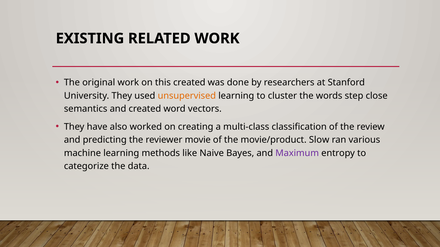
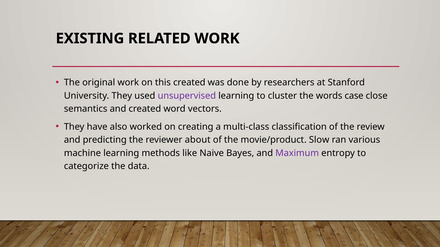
unsupervised colour: orange -> purple (187, 96)
step: step -> case (354, 96)
movie: movie -> about (198, 140)
